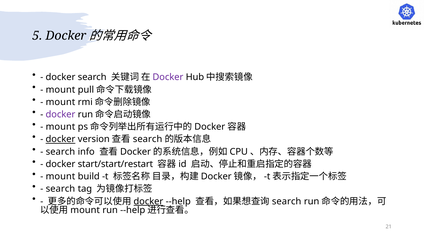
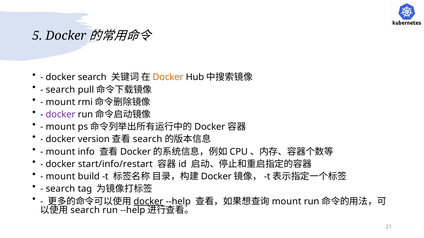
Docker colour: purple -> orange (168, 77)
mount: mount -> search (60, 90)
docker underline: present -> none (61, 140)
search: search -> mount (60, 152)
start/start/restart: start/start/restart -> start/info/restart (115, 164)
search: search -> mount (287, 202)
mount: mount -> search (85, 211)
